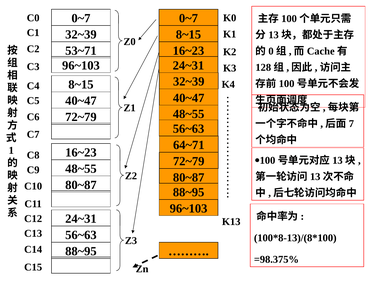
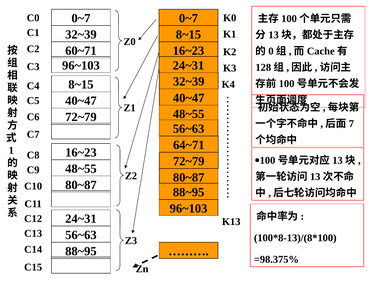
53~71: 53~71 -> 60~71 (81, 51)
